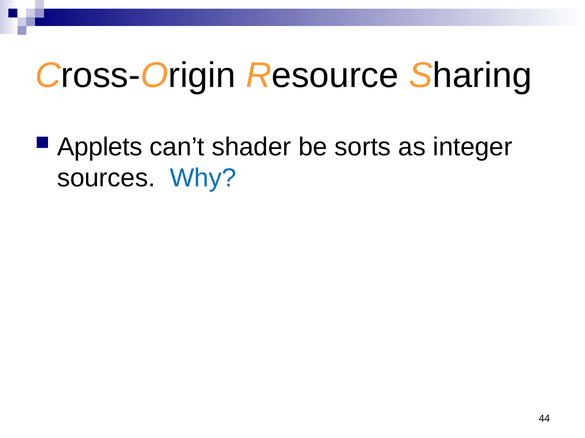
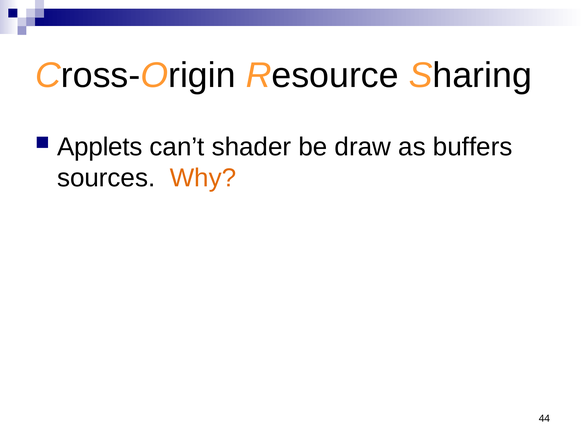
sorts: sorts -> draw (363, 147)
integer: integer -> buffers (473, 147)
Why colour: blue -> orange (203, 178)
